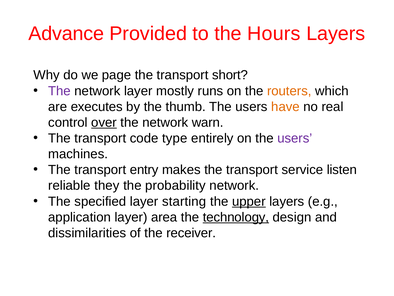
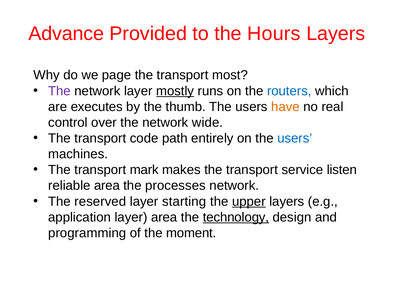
short: short -> most (230, 75)
mostly underline: none -> present (175, 91)
routers colour: orange -> blue (289, 91)
over underline: present -> none (104, 122)
warn: warn -> wide (208, 122)
type: type -> path (175, 138)
users colour: purple -> blue (295, 138)
entry: entry -> mark (144, 170)
reliable they: they -> area (107, 185)
probability: probability -> processes (175, 185)
specified: specified -> reserved (100, 201)
dissimilarities: dissimilarities -> programming (87, 233)
receiver: receiver -> moment (191, 233)
